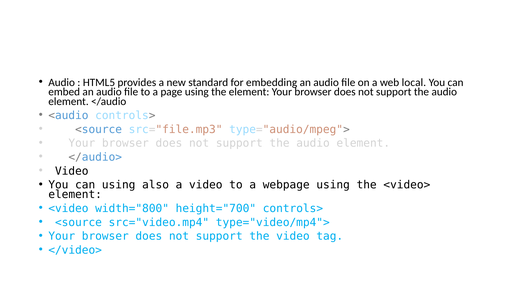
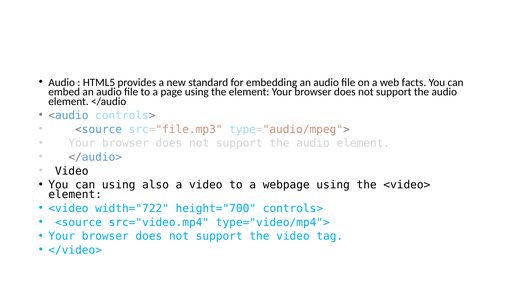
local: local -> facts (414, 82)
width="800: width="800 -> width="722 (132, 208)
